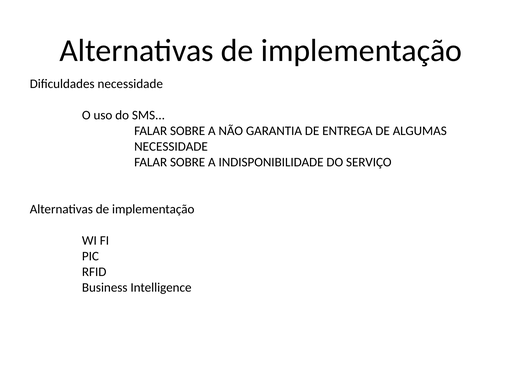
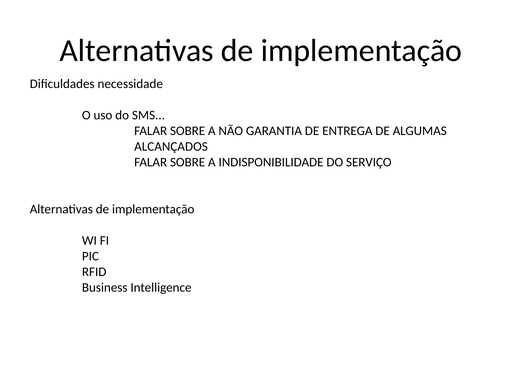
NECESSIDADE: NECESSIDADE -> ALCANÇADOS (171, 146)
